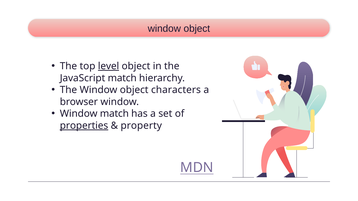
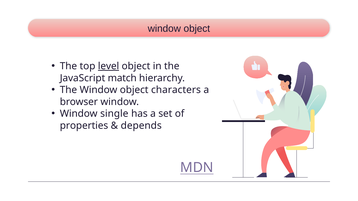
Window match: match -> single (114, 114)
properties underline: present -> none (84, 126)
property: property -> depends (141, 126)
